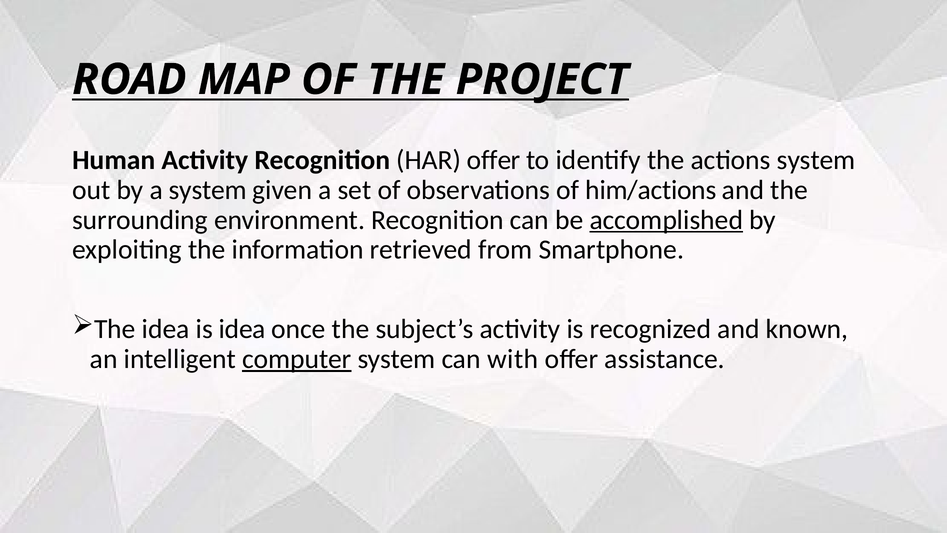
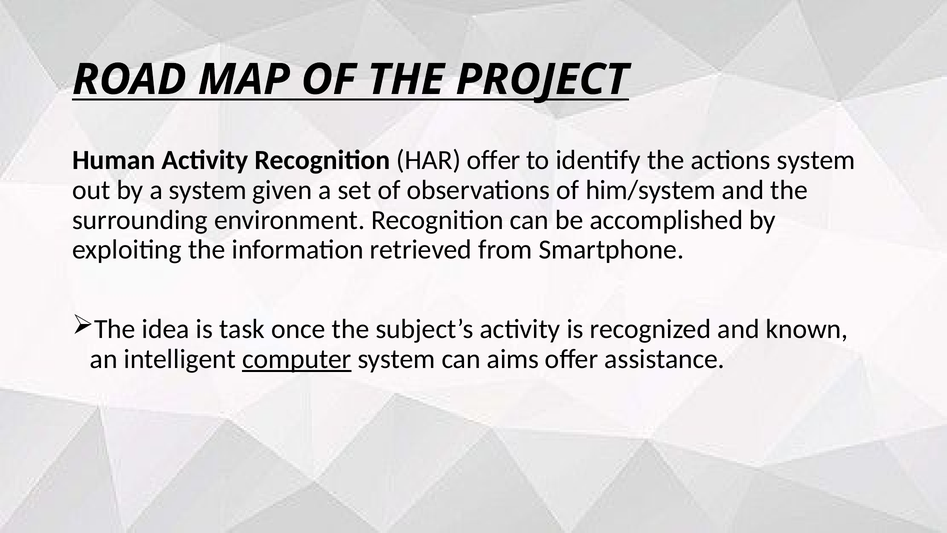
him/actions: him/actions -> him/system (651, 190)
accomplished underline: present -> none (666, 220)
is idea: idea -> task (242, 329)
with: with -> aims (513, 359)
